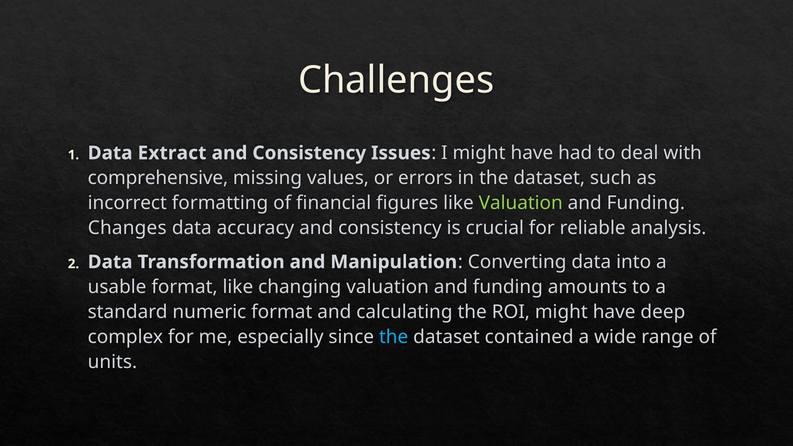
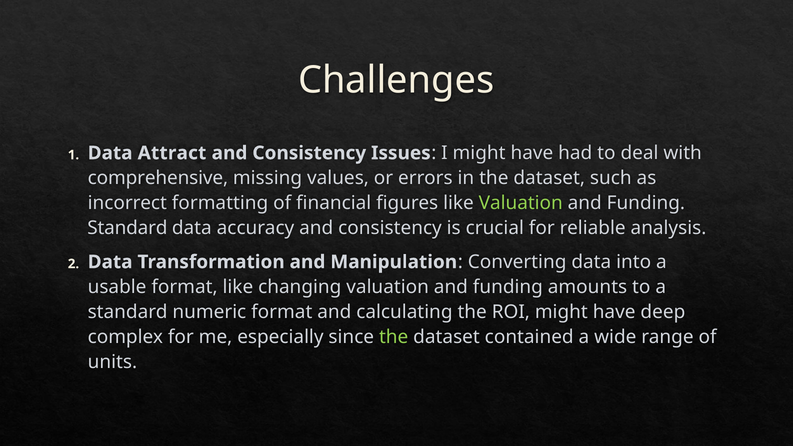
Extract: Extract -> Attract (172, 153)
Changes: Changes -> Standard (127, 228)
the colour: light blue -> light green (394, 337)
